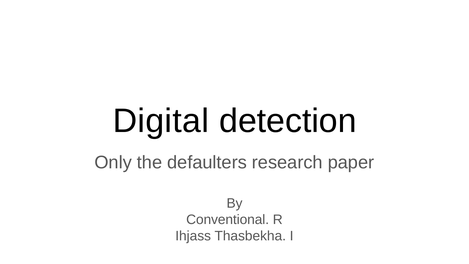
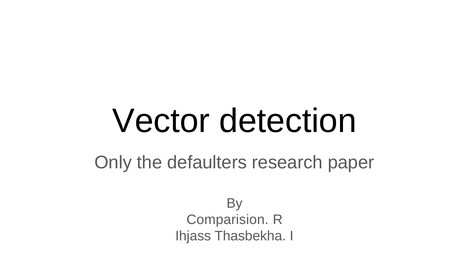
Digital: Digital -> Vector (161, 121)
Conventional: Conventional -> Comparision (228, 219)
